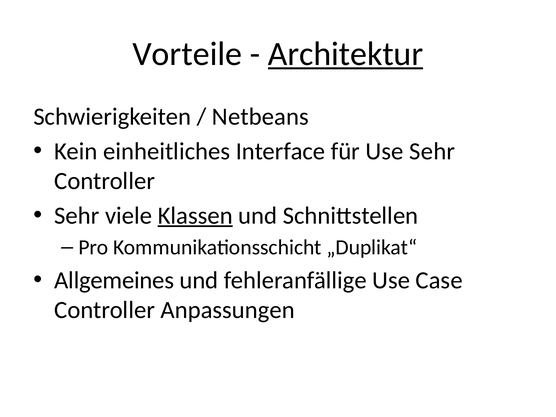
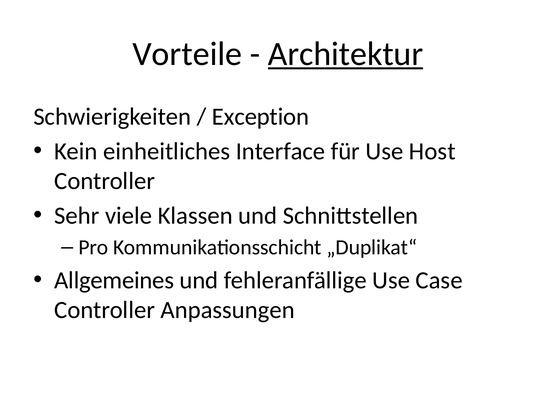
Netbeans: Netbeans -> Exception (261, 117)
Use Sehr: Sehr -> Host (432, 151)
Klassen underline: present -> none (195, 216)
